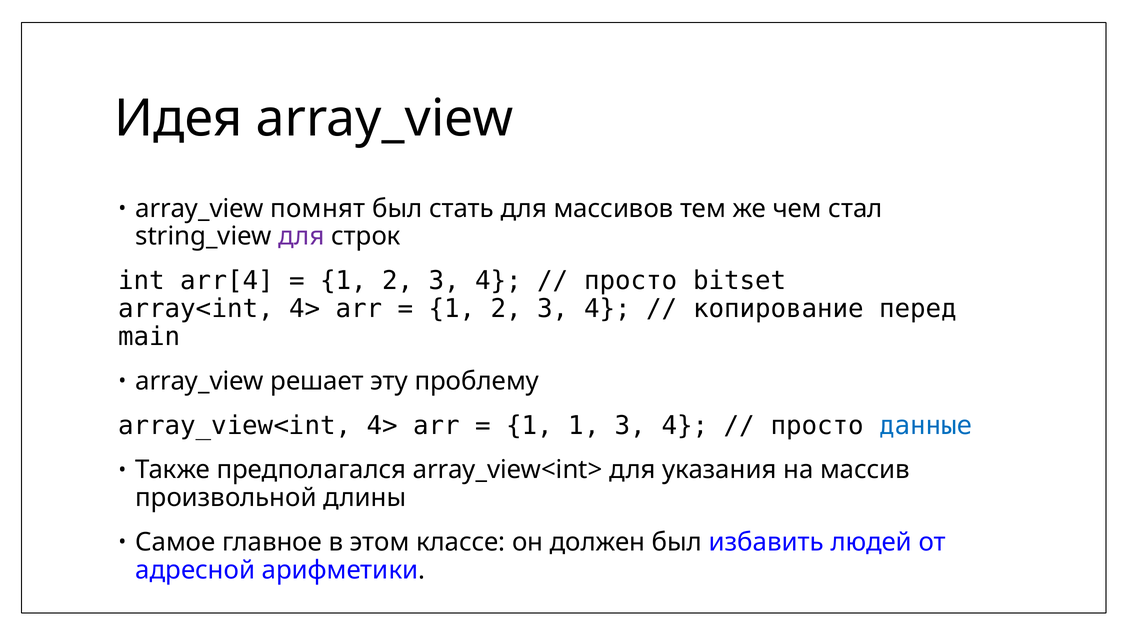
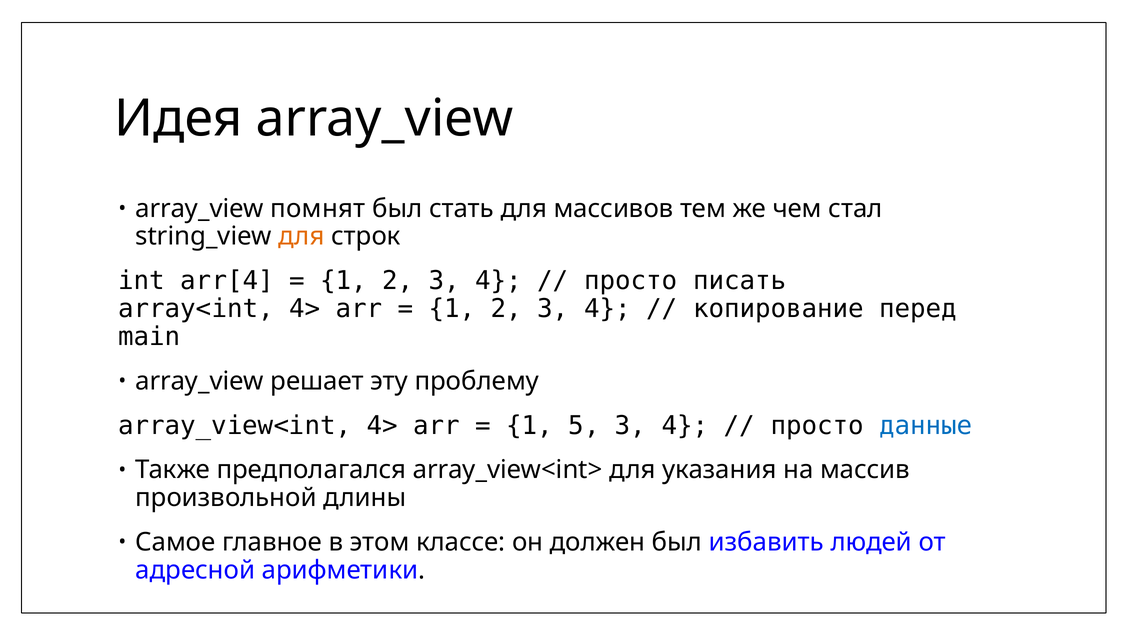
для colour: purple -> orange (301, 236)
bitset: bitset -> писать (740, 281)
1 1: 1 -> 5 (584, 425)
